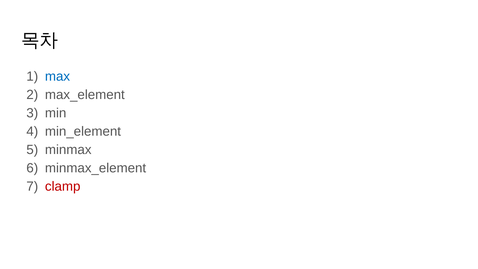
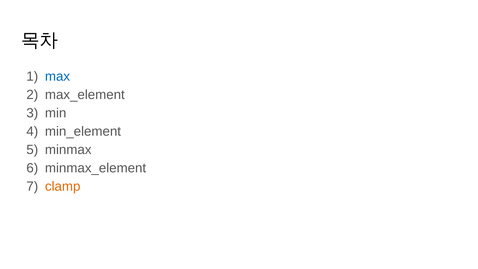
clamp colour: red -> orange (63, 186)
